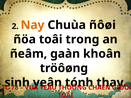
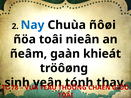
Nay colour: orange -> blue (33, 25)
trong: trong -> nieân (82, 39)
khoân: khoân -> khieát (102, 54)
